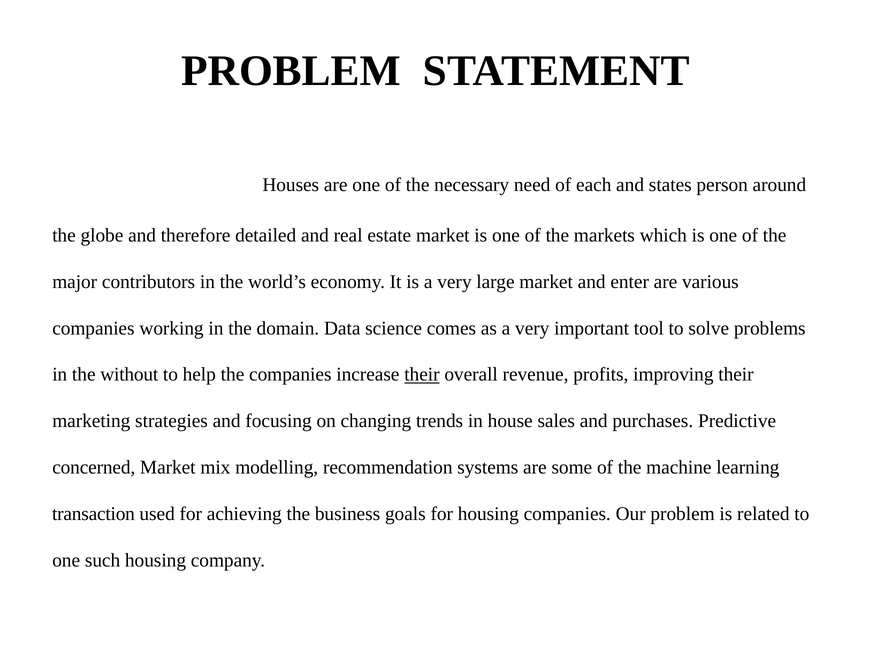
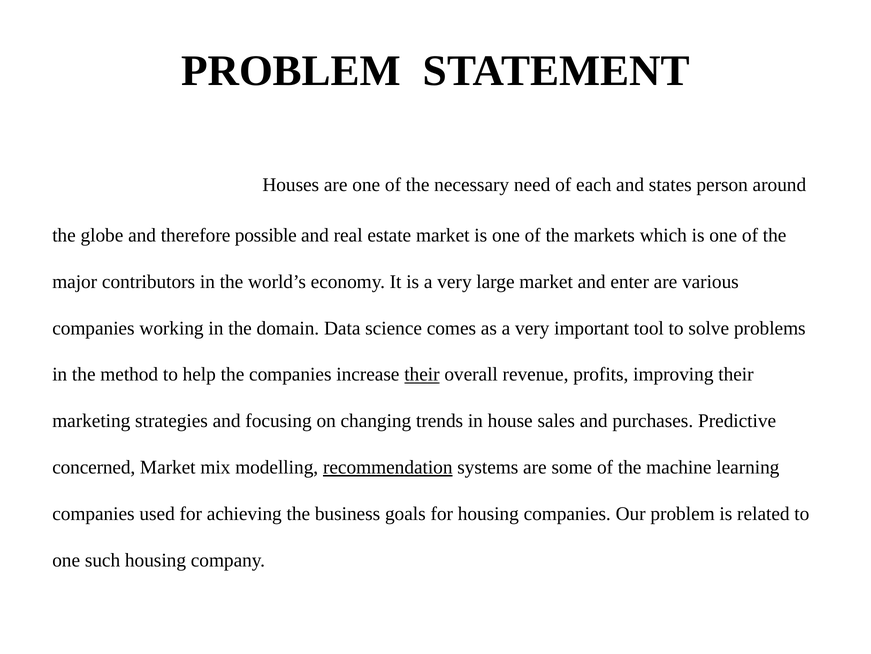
detailed: detailed -> possible (266, 235)
without: without -> method (129, 374)
recommendation underline: none -> present (388, 467)
transaction: transaction -> companies (93, 513)
